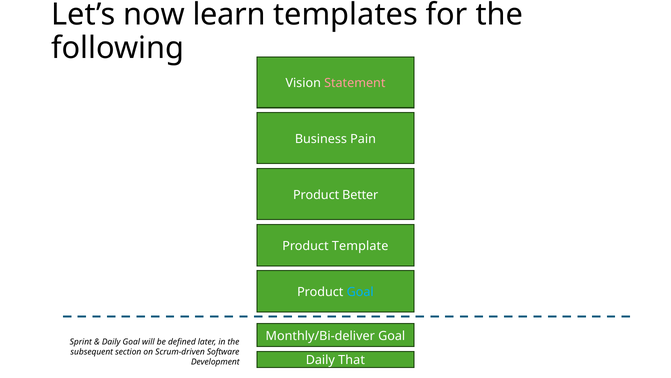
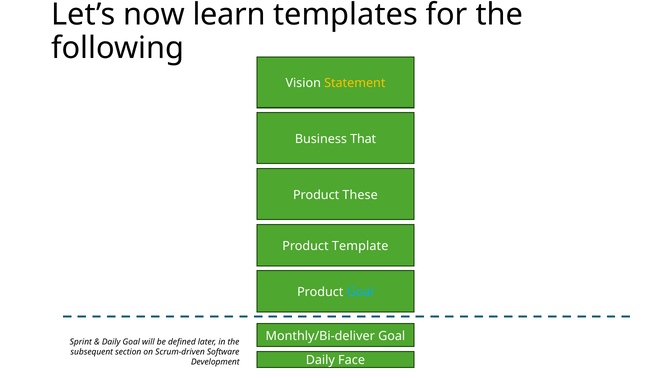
Statement colour: pink -> yellow (355, 83)
Pain: Pain -> That (363, 139)
Better: Better -> These (360, 195)
That: That -> Face (352, 360)
